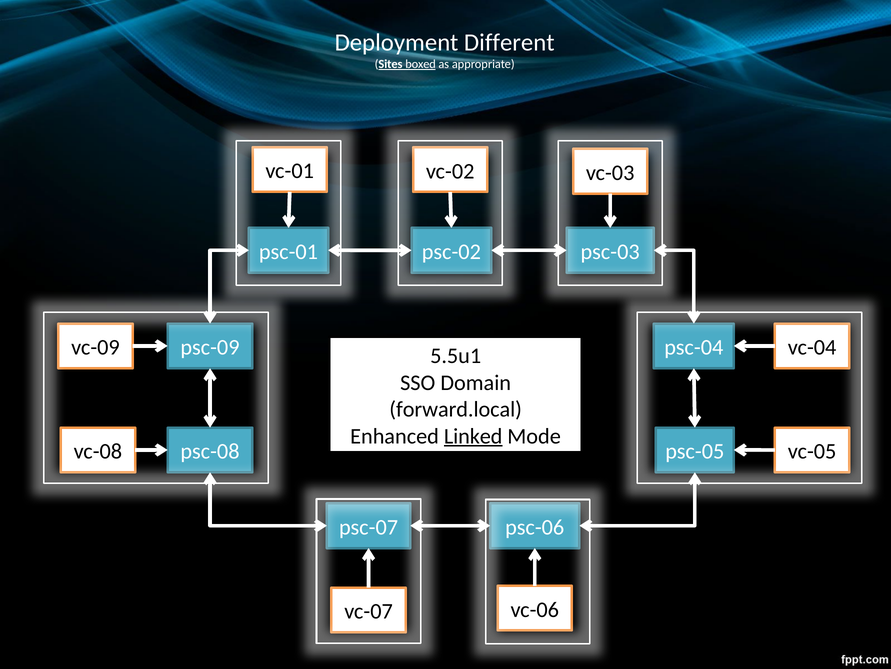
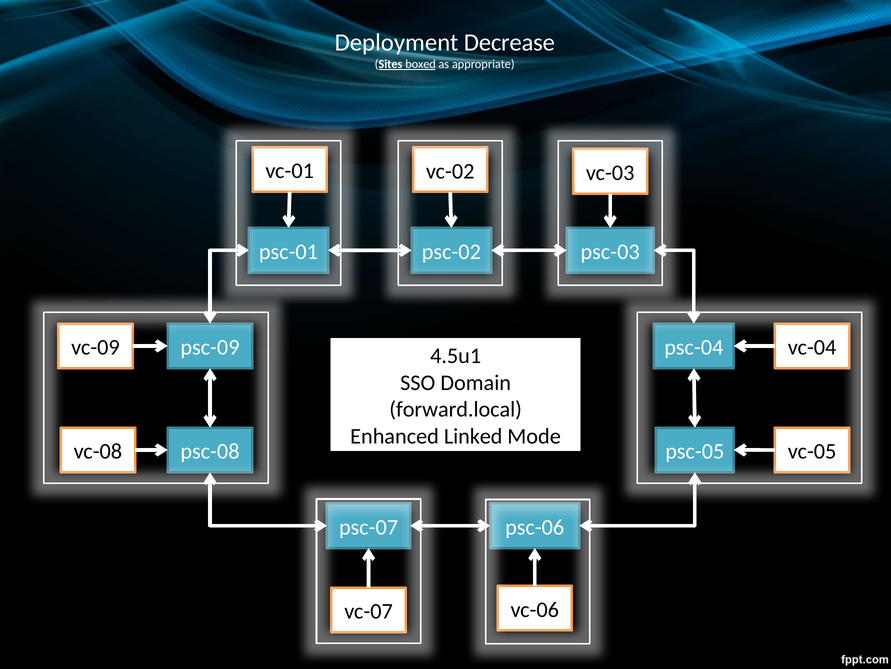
Different: Different -> Decrease (509, 43)
5.5u1: 5.5u1 -> 4.5u1 (456, 356)
Linked underline: present -> none (473, 436)
